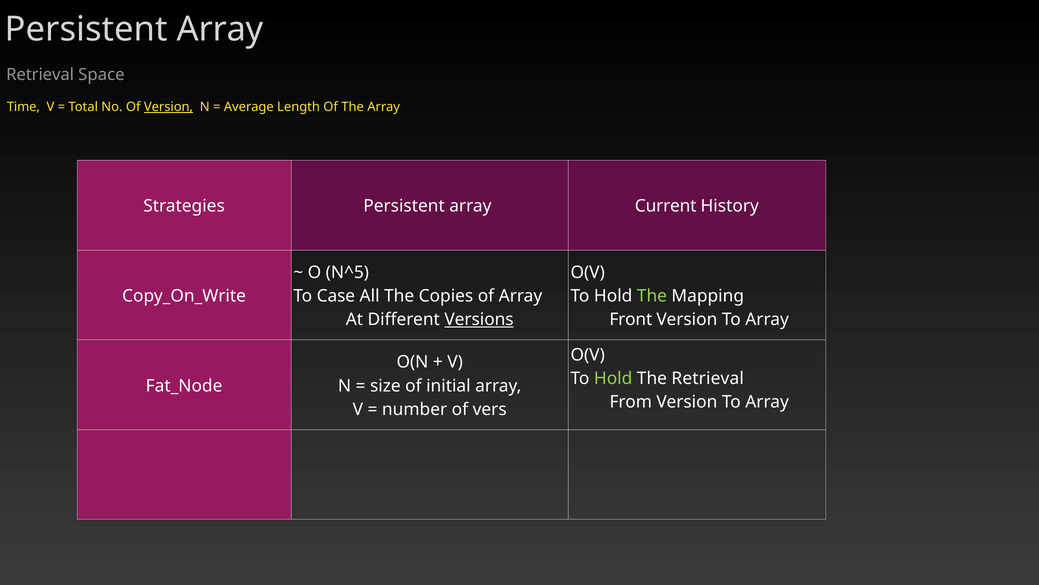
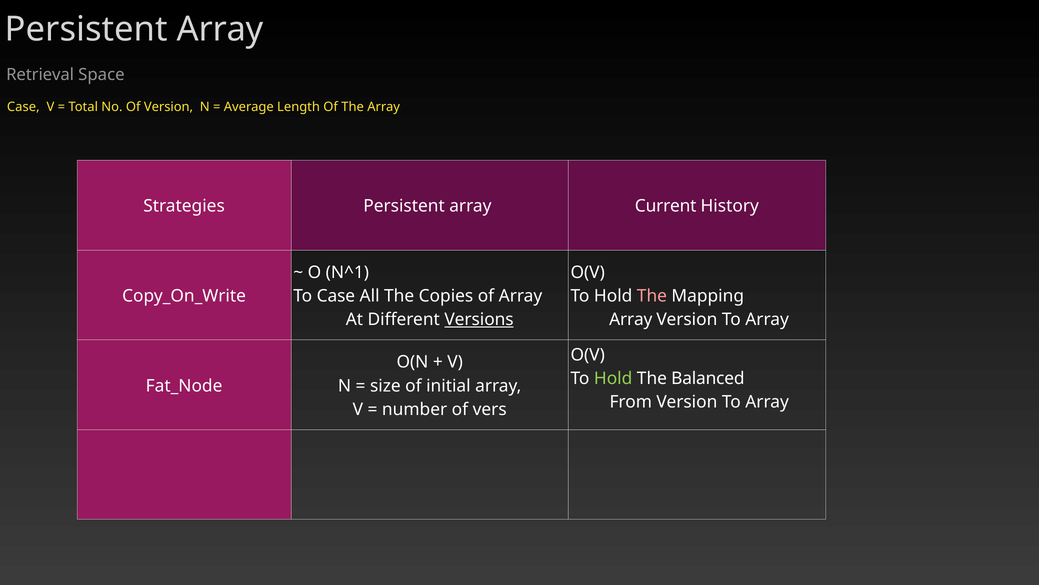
Time: Time -> Case (23, 107)
Version underline: present -> none (168, 107)
N^5: N^5 -> N^1 (347, 272)
The colour: light green -> pink (652, 296)
Front: Front -> Array (631, 319)
The Retrieval: Retrieval -> Balanced (708, 378)
